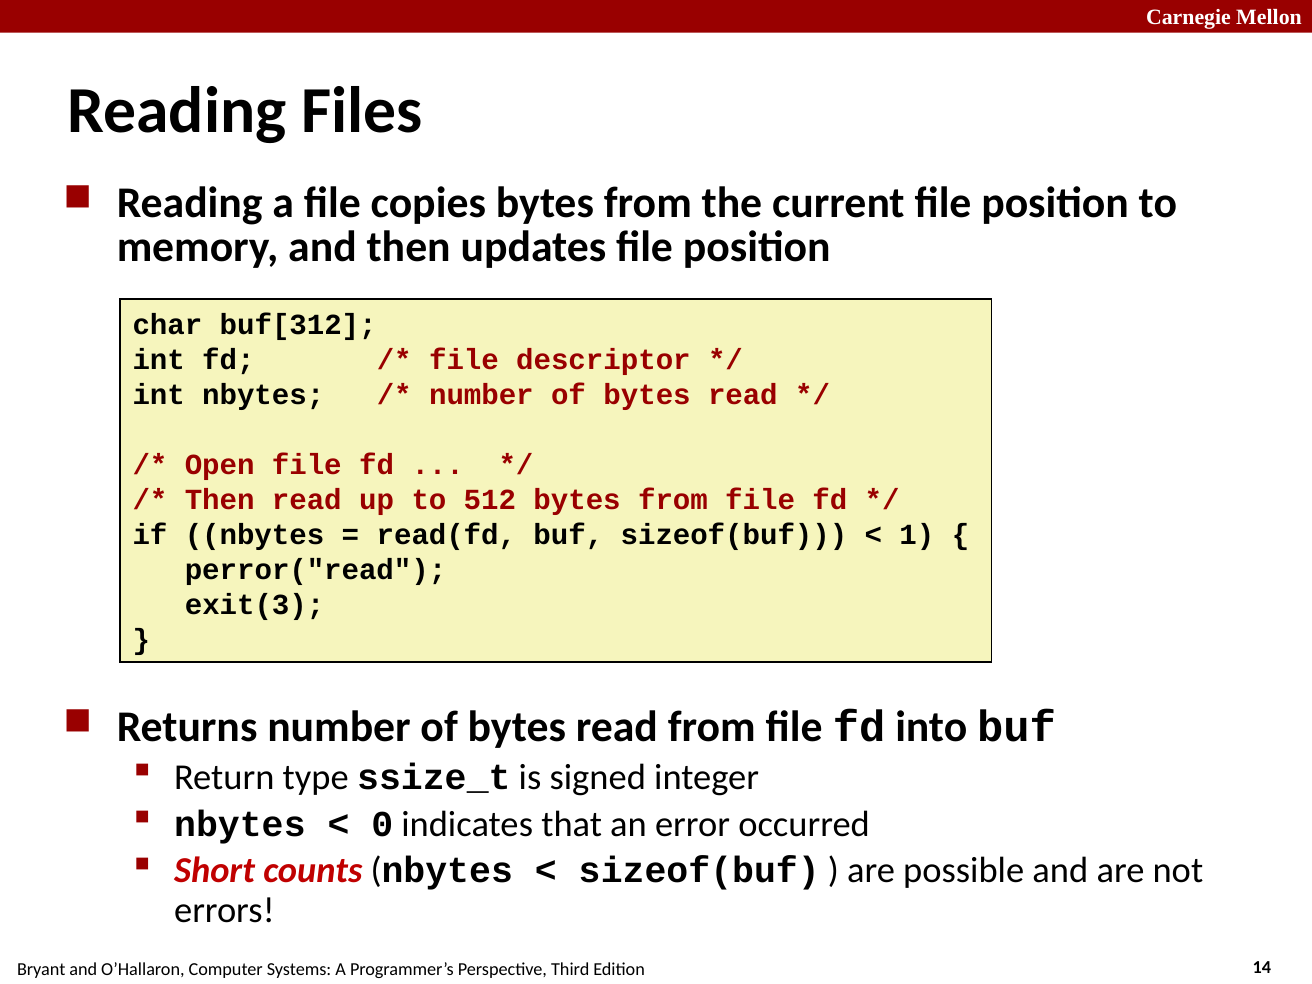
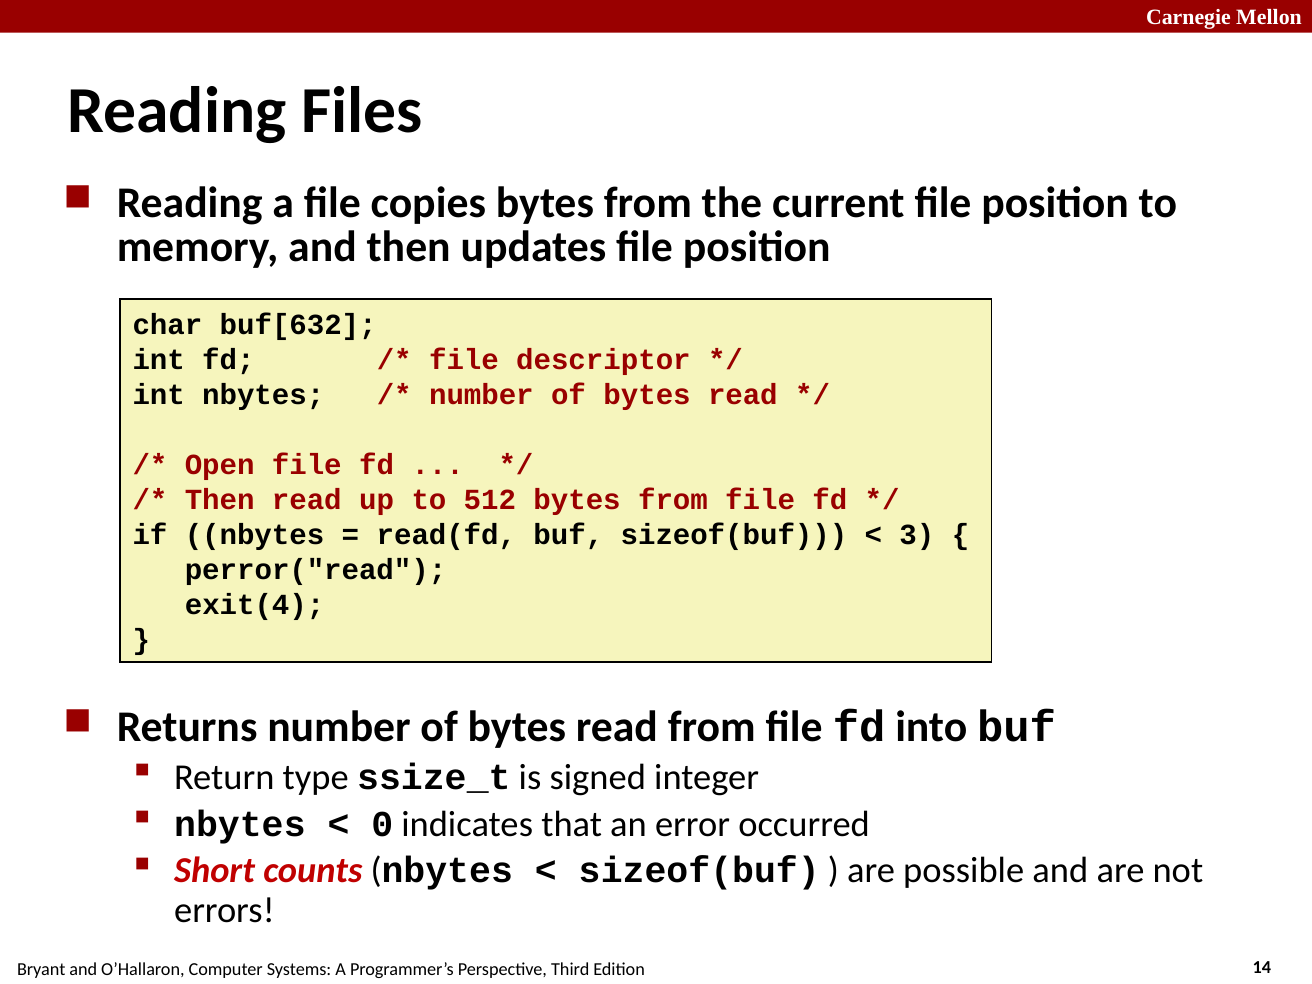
buf[312: buf[312 -> buf[632 (298, 325)
1: 1 -> 3 (917, 535)
exit(3: exit(3 -> exit(4 (255, 605)
